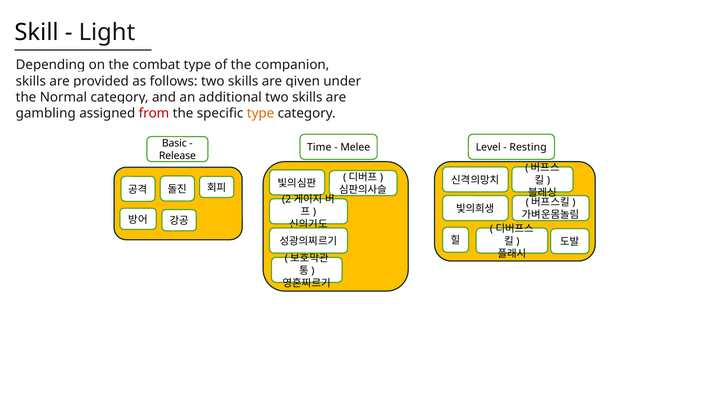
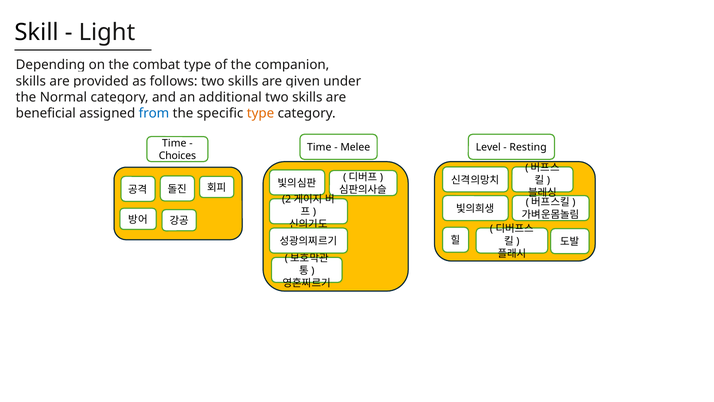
gambling: gambling -> beneficial (46, 113)
from colour: red -> blue (154, 113)
Basic: Basic -> Time (174, 143)
Release: Release -> Choices (177, 156)
